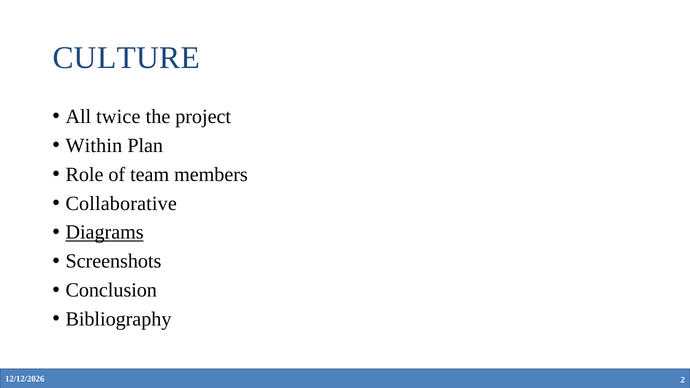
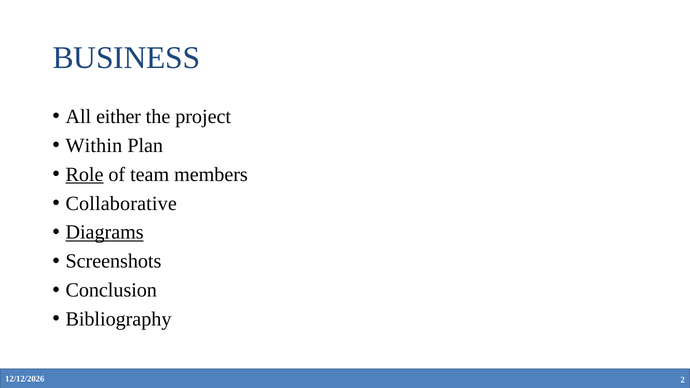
CULTURE: CULTURE -> BUSINESS (126, 58)
twice: twice -> either (119, 117)
Role underline: none -> present (84, 175)
